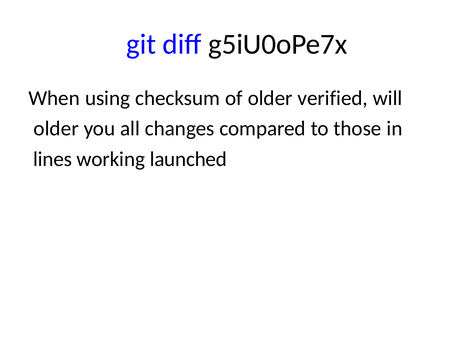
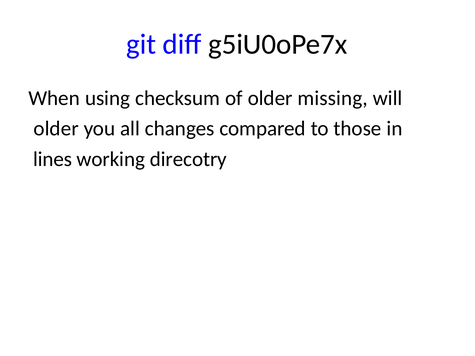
verified: verified -> missing (333, 98)
launched: launched -> direcotry (188, 159)
